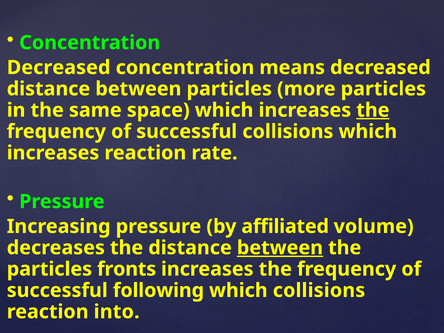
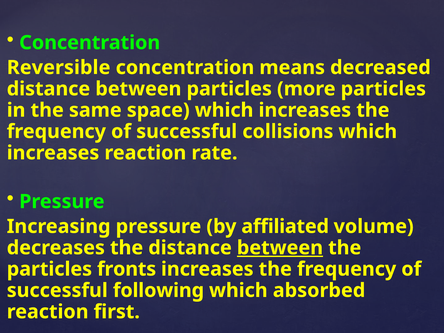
Decreased: Decreased -> Reversible (59, 68)
the underline: present -> none (373, 110)
which collisions: collisions -> absorbed (319, 290)
into: into -> first (117, 312)
